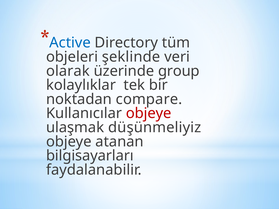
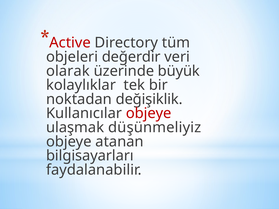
Active colour: blue -> red (70, 43)
şeklinde: şeklinde -> değerdir (131, 57)
group: group -> büyük (179, 71)
compare: compare -> değişiklik (149, 99)
